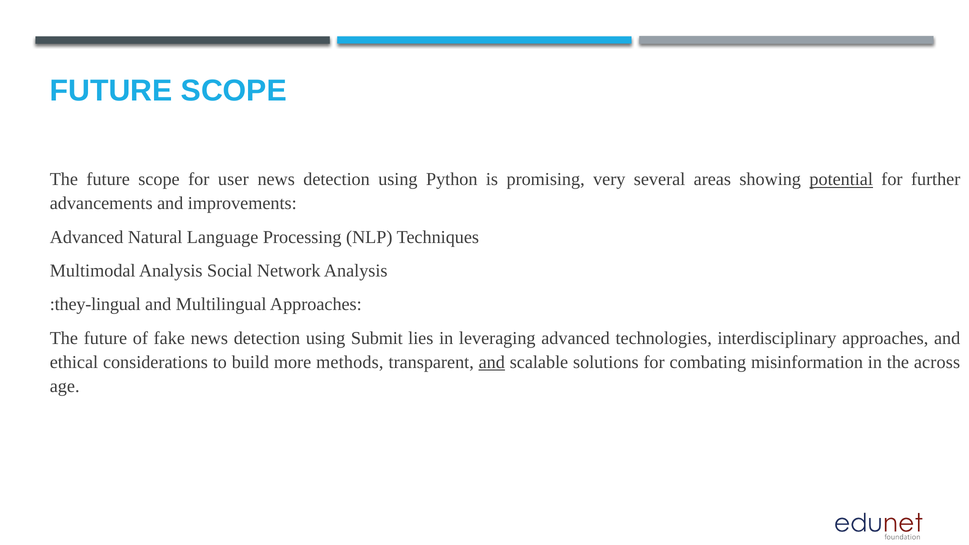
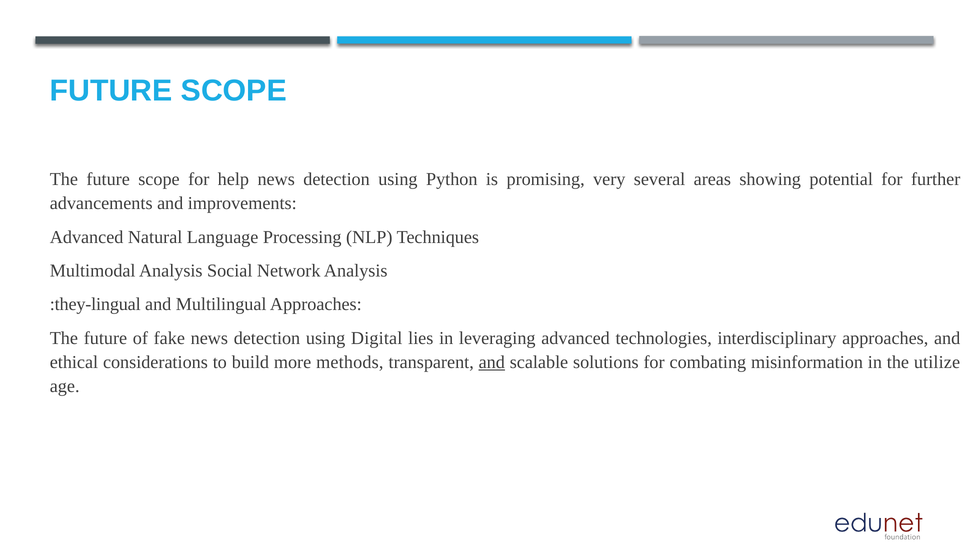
user: user -> help (233, 180)
potential underline: present -> none (841, 180)
Submit: Submit -> Digital (377, 338)
across: across -> utilize (937, 362)
